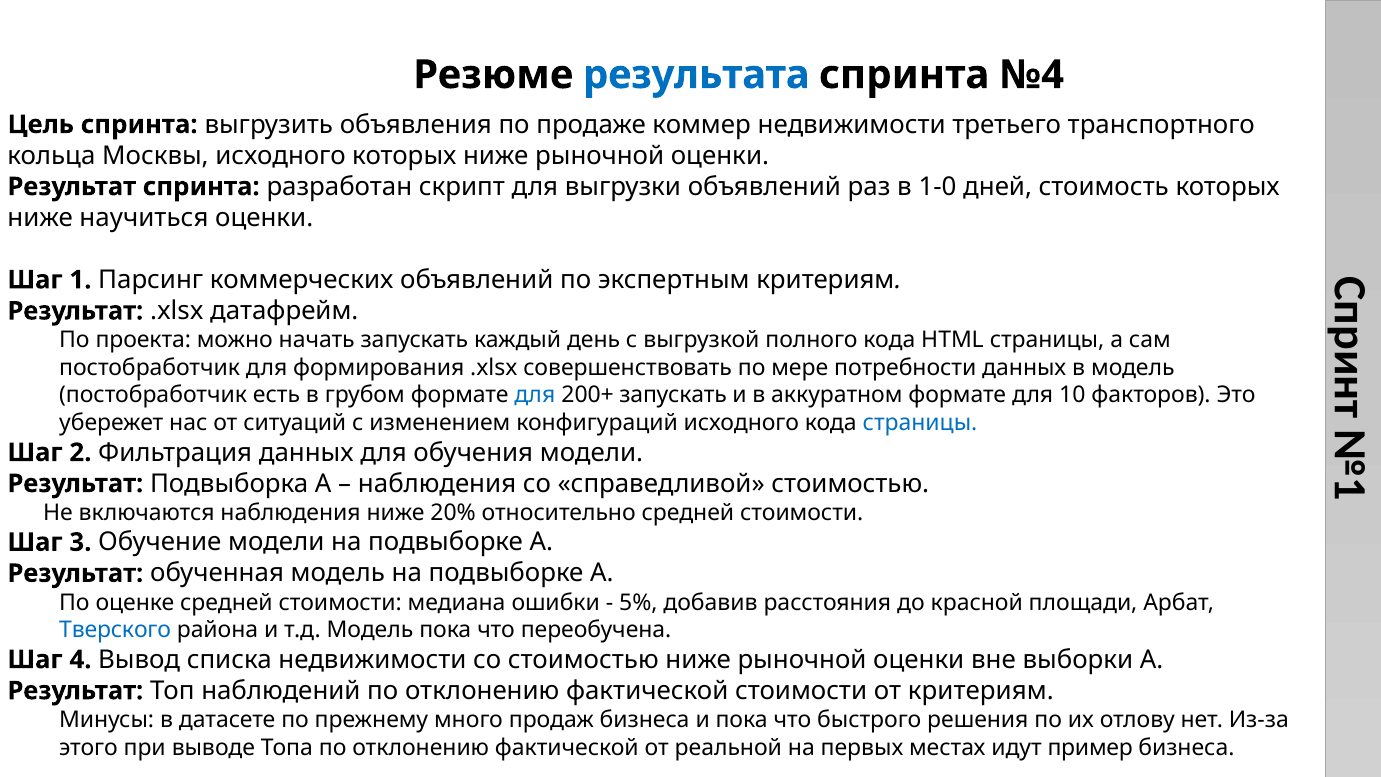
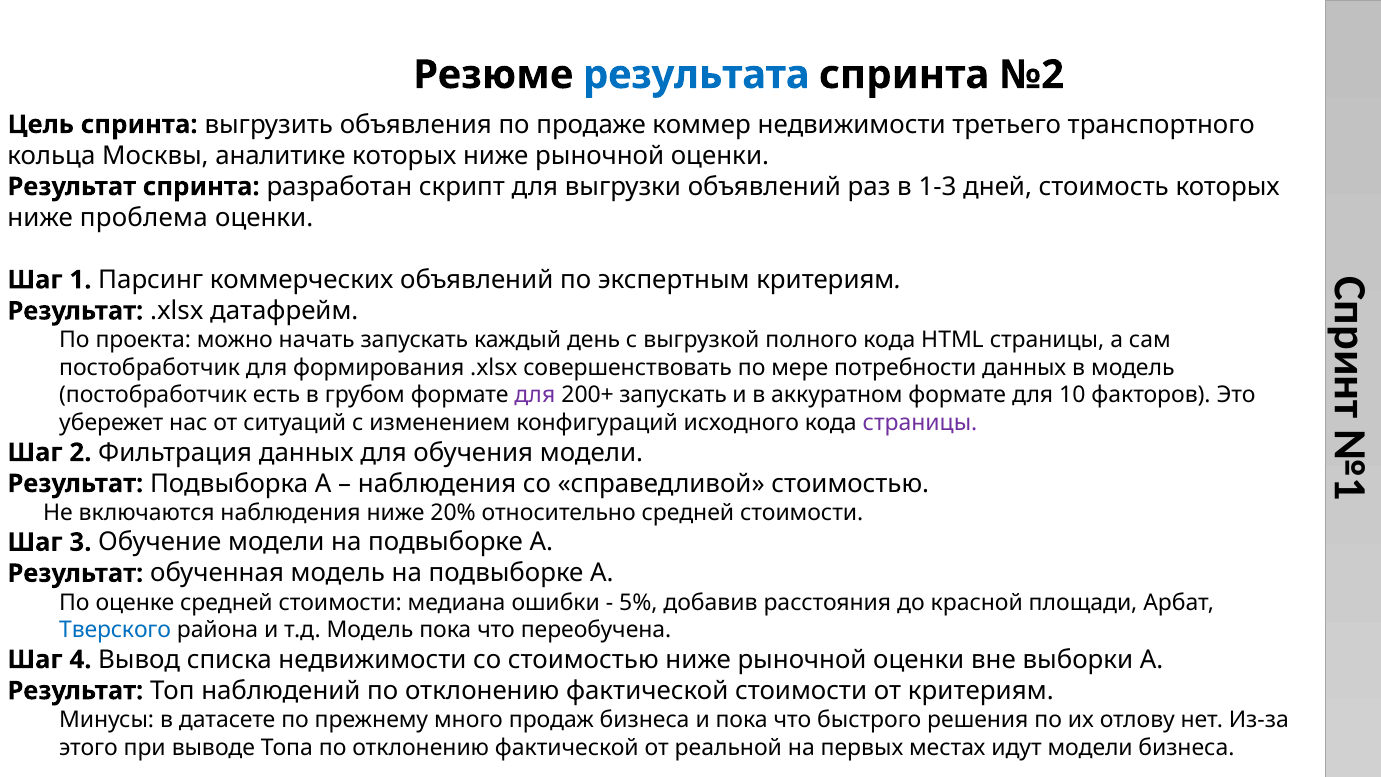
№4: №4 -> №2 (1032, 75)
Москвы исходного: исходного -> аналитике (281, 156)
1-0: 1-0 -> 1-3 (937, 187)
научиться: научиться -> проблема (144, 218)
для colour: blue -> purple (535, 395)
страницы colour: blue -> purple (920, 423)
идут пример: пример -> модели (1090, 747)
